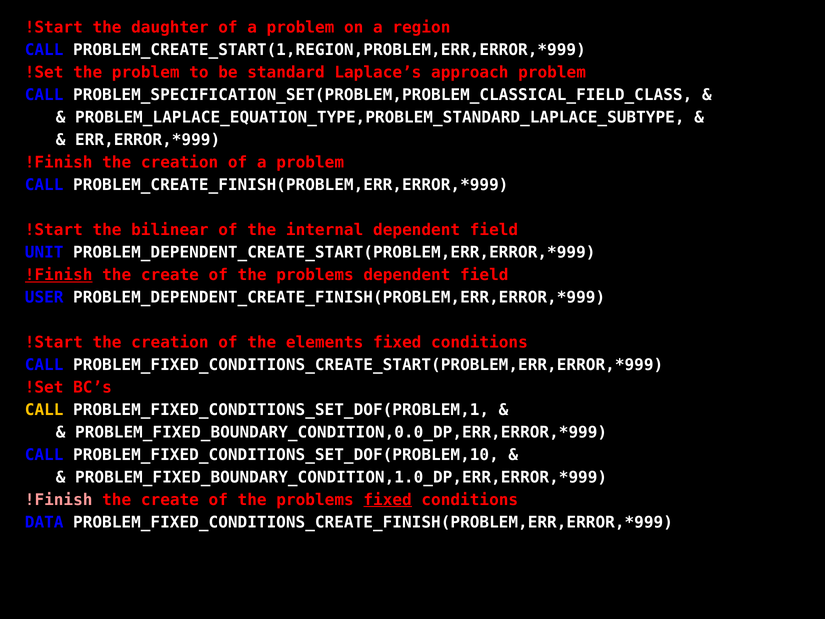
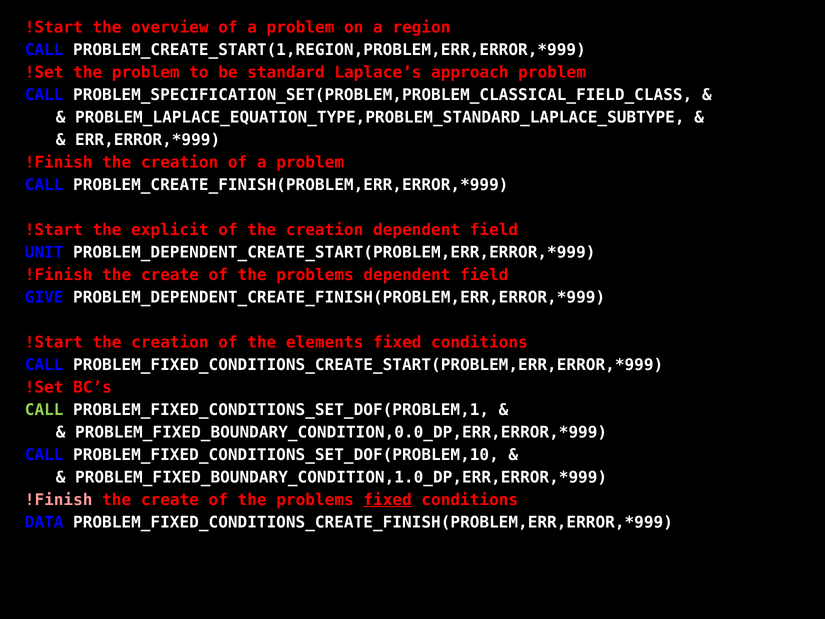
daughter: daughter -> overview (170, 28)
bilinear: bilinear -> explicit (170, 230)
of the internal: internal -> creation (325, 230)
!Finish underline: present -> none (59, 275)
USER: USER -> GIVE (44, 297)
CALL colour: yellow -> light green (44, 410)
